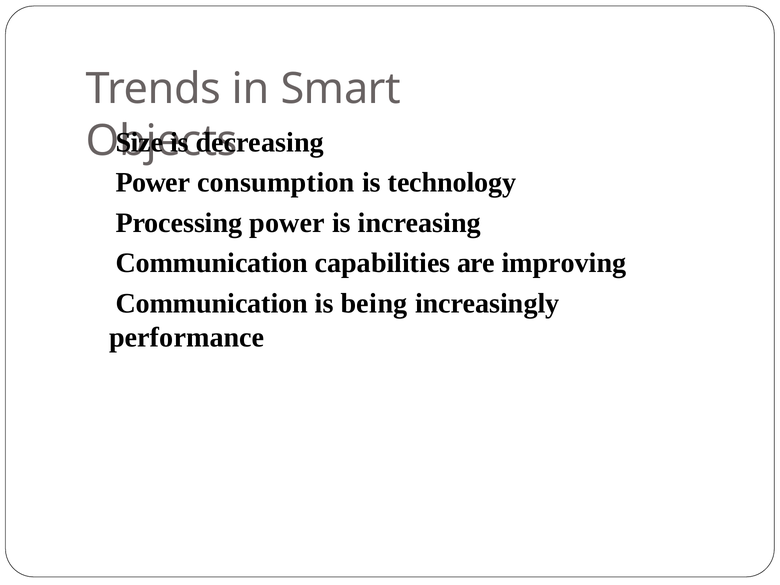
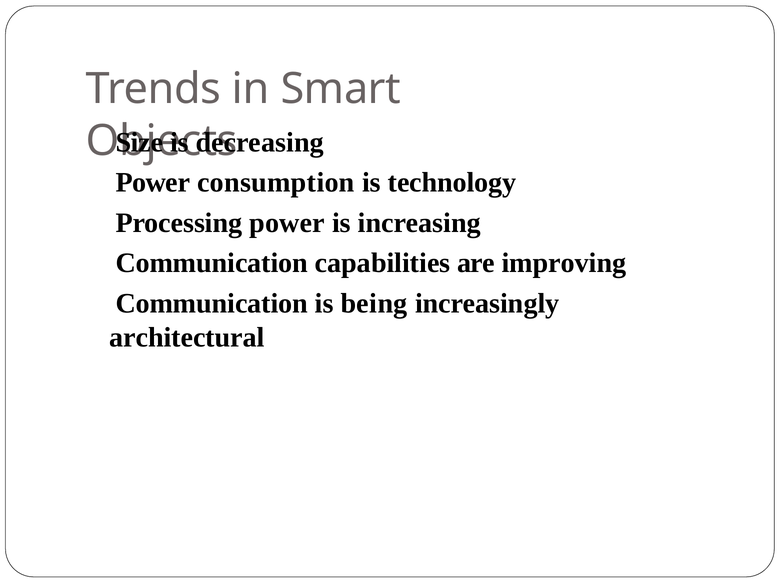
performance: performance -> architectural (187, 337)
